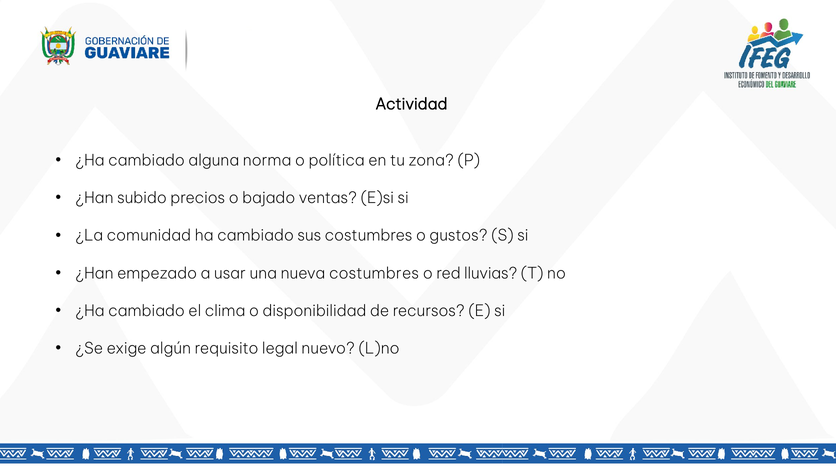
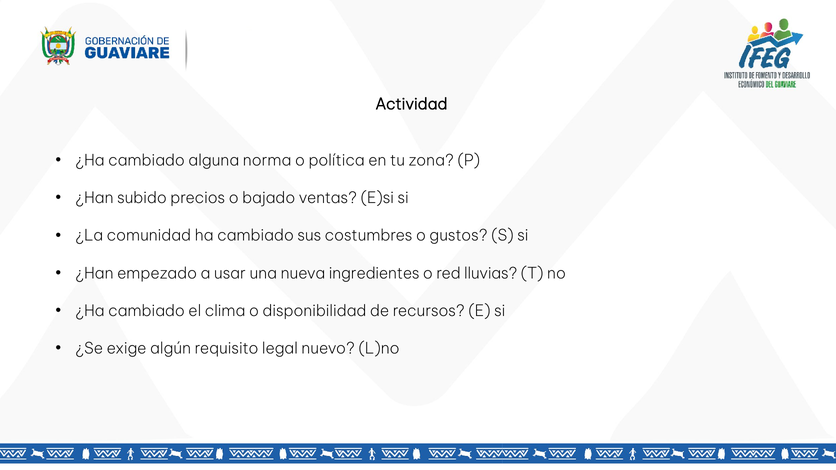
nueva costumbres: costumbres -> ingredientes (374, 273)
